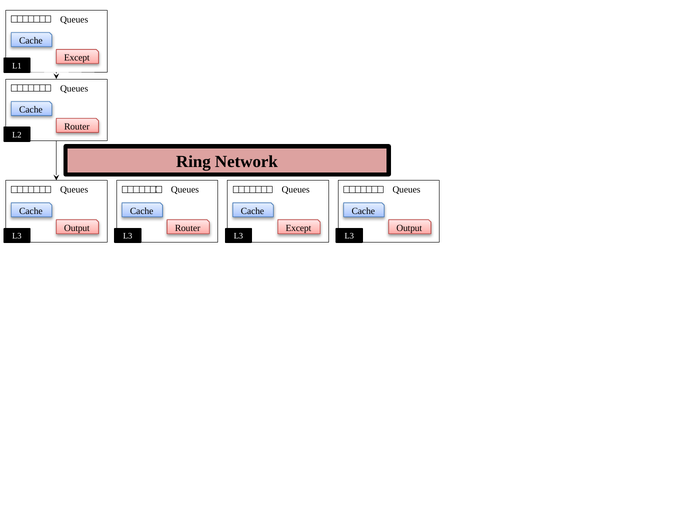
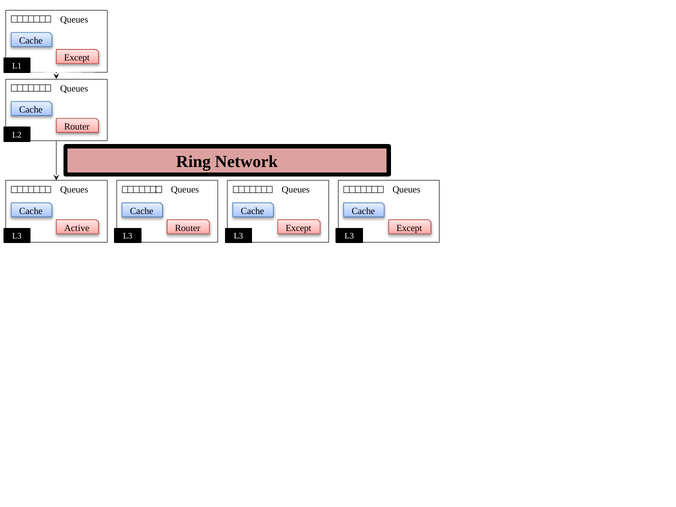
Output: Output -> Active (77, 228)
Output: Output -> Except (409, 228)
